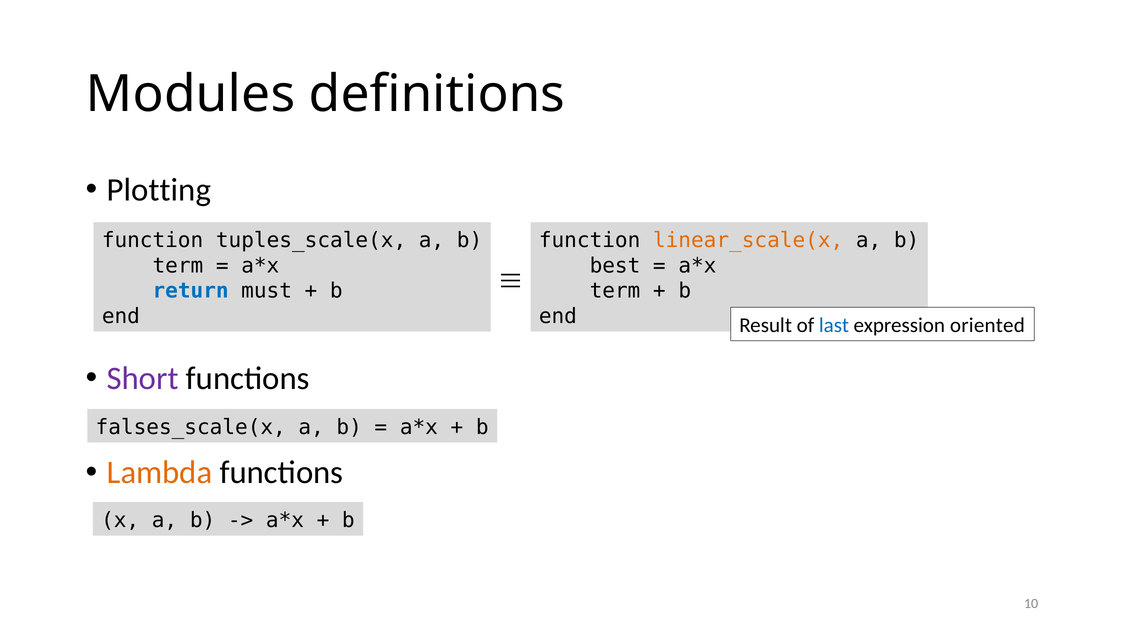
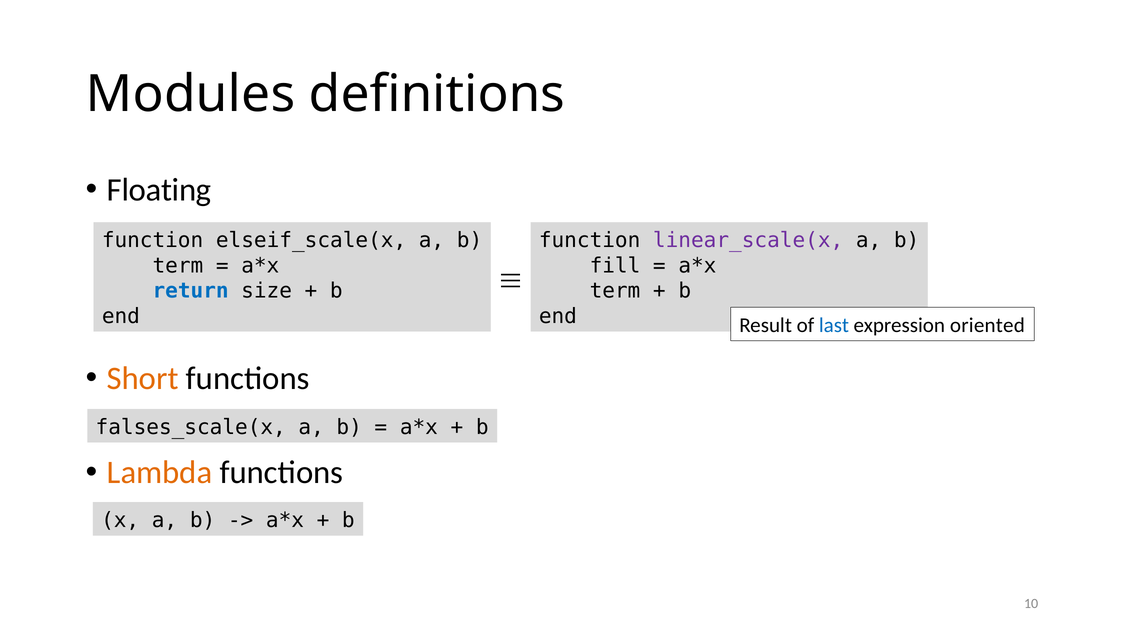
Plotting: Plotting -> Floating (159, 190)
tuples_scale(x: tuples_scale(x -> elseif_scale(x (311, 240)
linear_scale(x colour: orange -> purple (748, 240)
best: best -> fill (615, 266)
must: must -> size (267, 291)
Short colour: purple -> orange (143, 379)
